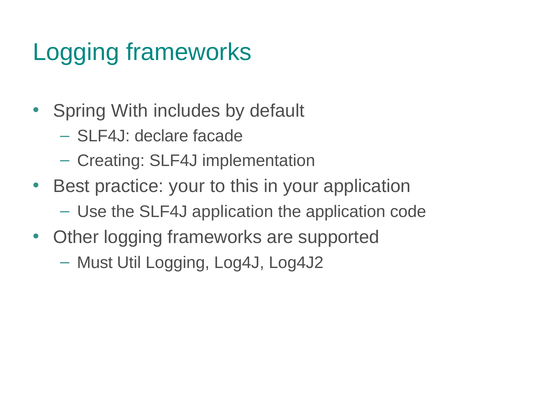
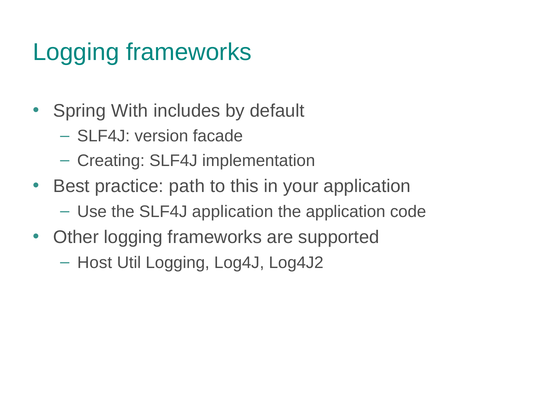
declare: declare -> version (161, 136)
practice your: your -> path (187, 186)
Must: Must -> Host (95, 263)
